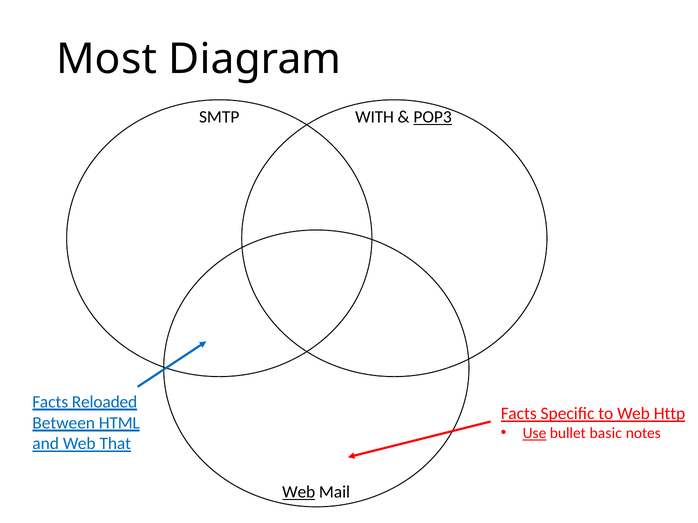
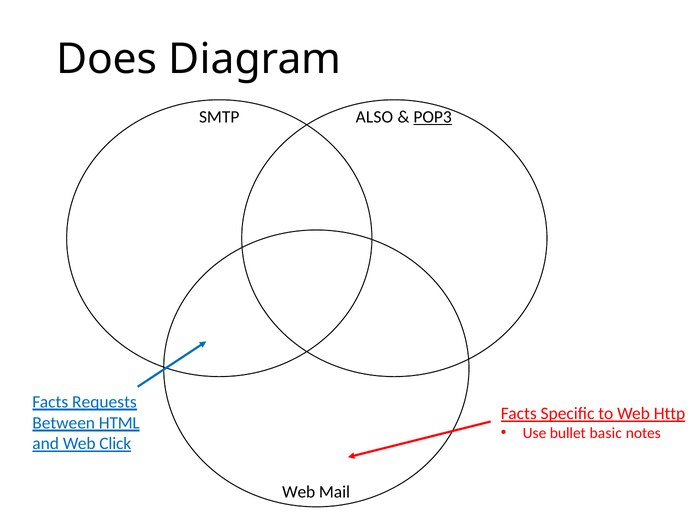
Most: Most -> Does (107, 59)
WITH: WITH -> ALSO (374, 117)
Reloaded: Reloaded -> Requests (104, 402)
Use underline: present -> none (535, 434)
That: That -> Click (115, 444)
Web underline: present -> none (299, 492)
